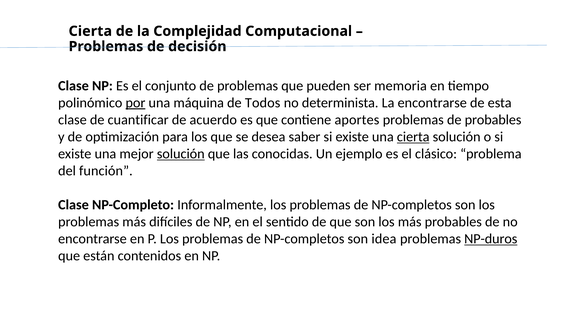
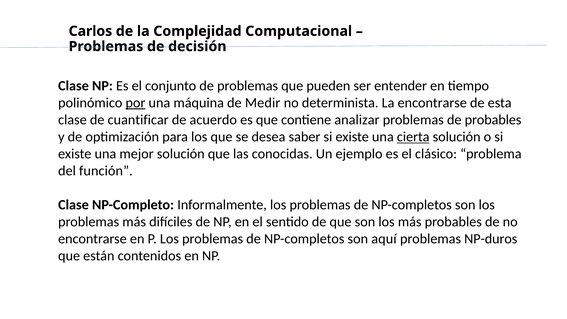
Cierta: Cierta -> Carlos (90, 31)
memoria: memoria -> entender (401, 86)
Todos: Todos -> Medir (263, 103)
aportes: aportes -> analizar (357, 120)
solución underline: present -> none (181, 154)
idea: idea -> aquí (384, 239)
NP-duros underline: present -> none (491, 239)
